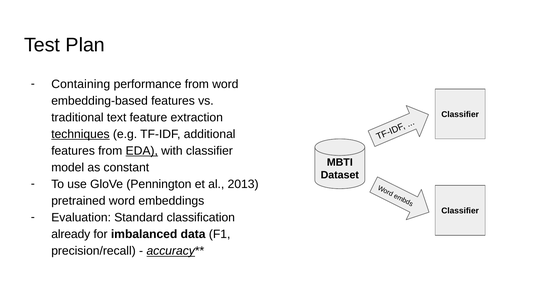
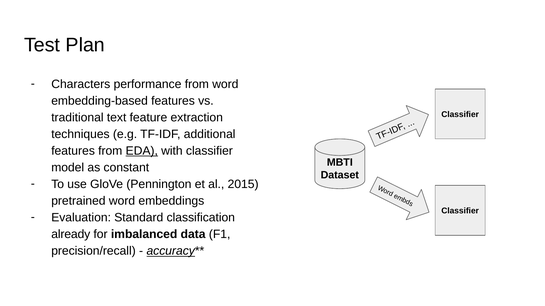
Containing: Containing -> Characters (81, 84)
techniques underline: present -> none (80, 134)
2013: 2013 -> 2015 (243, 185)
